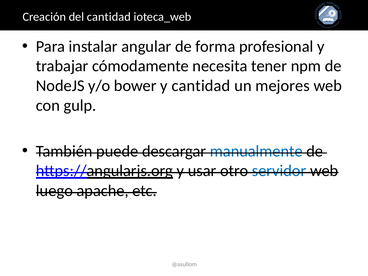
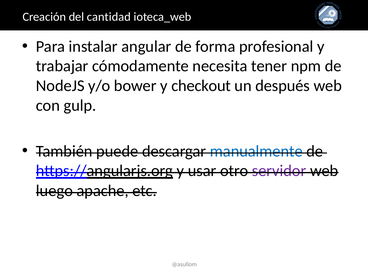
y cantidad: cantidad -> checkout (201, 86)
mejores: mejores -> después (283, 86)
servidor colour: blue -> purple (279, 171)
